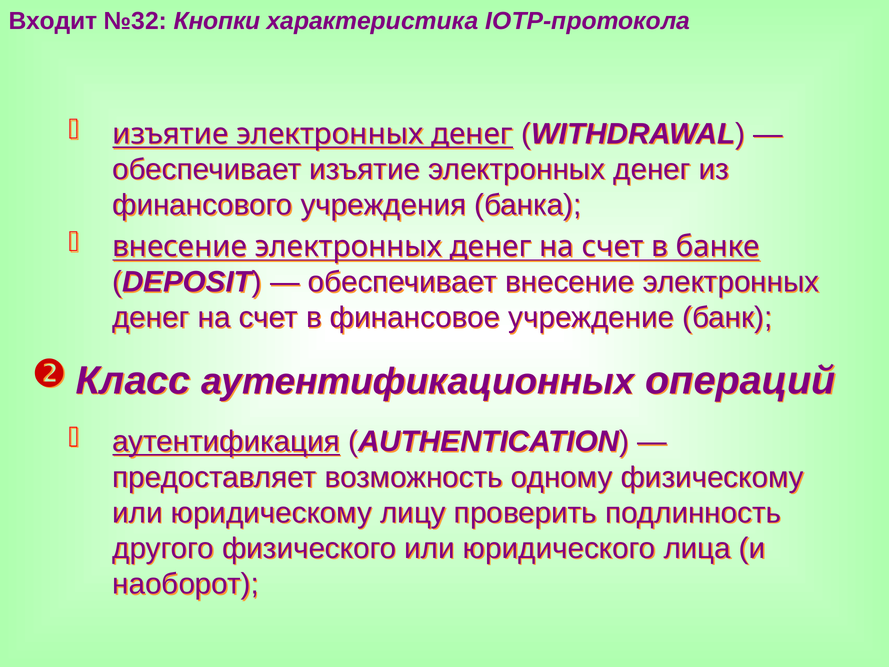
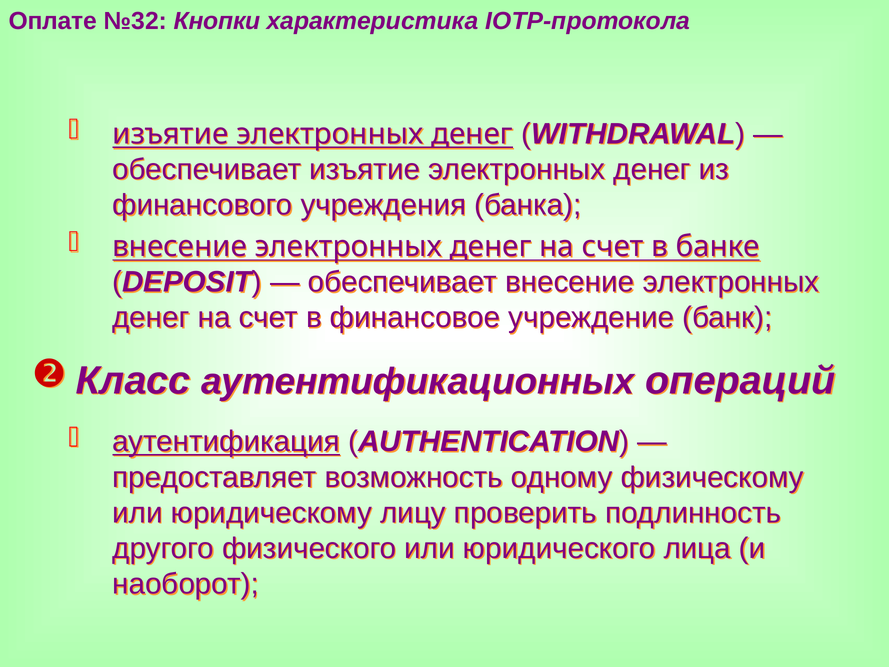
Входит: Входит -> Оплате (53, 21)
